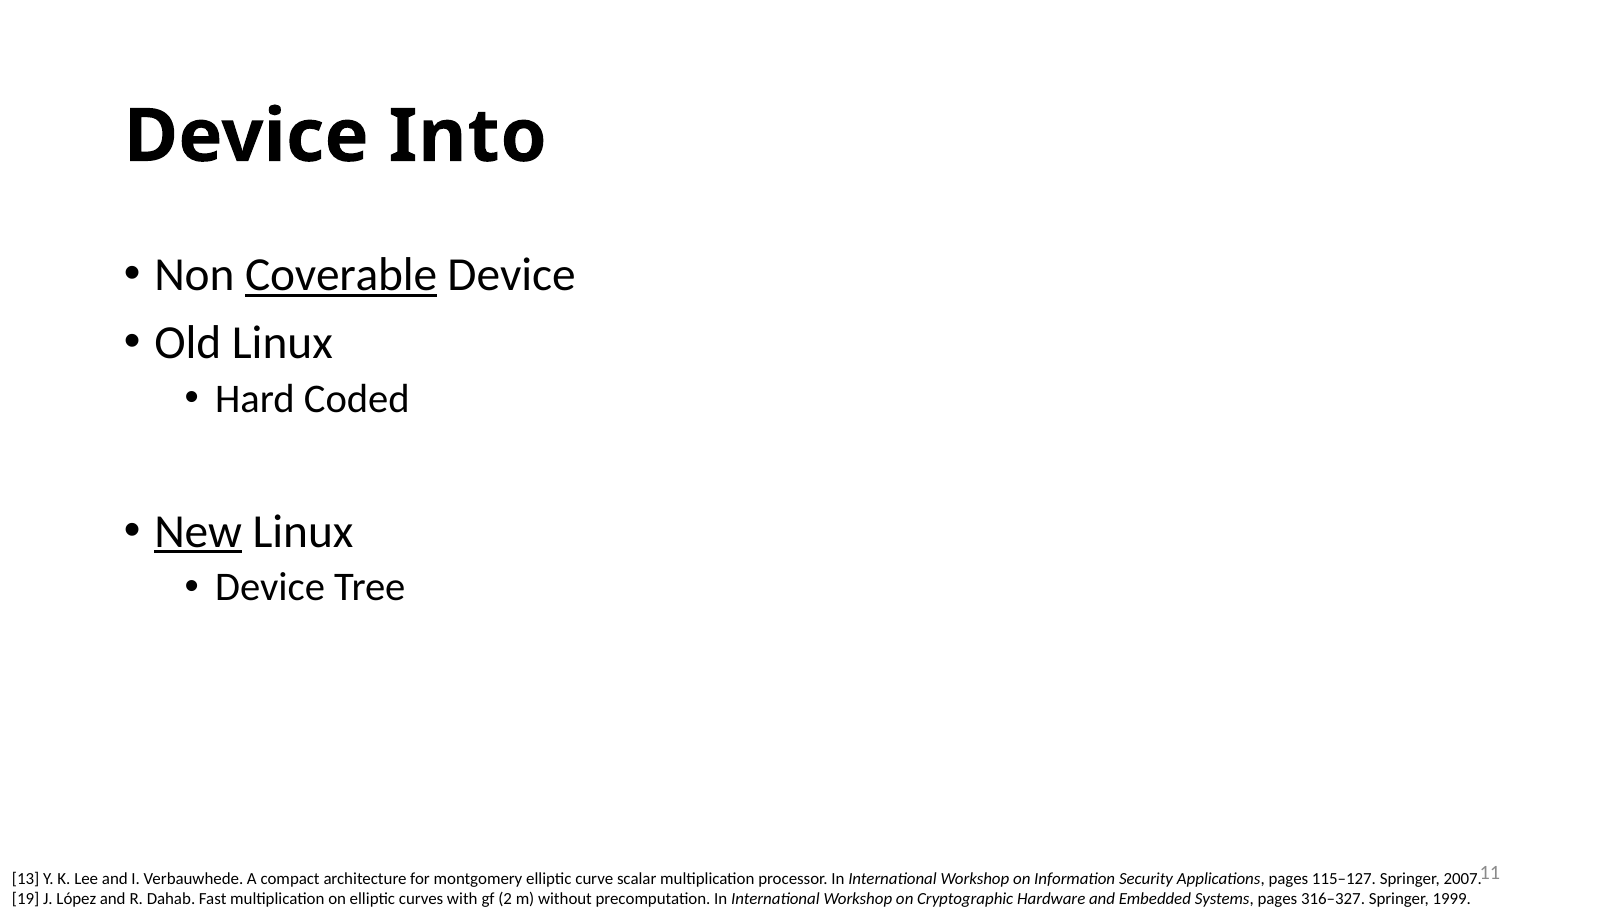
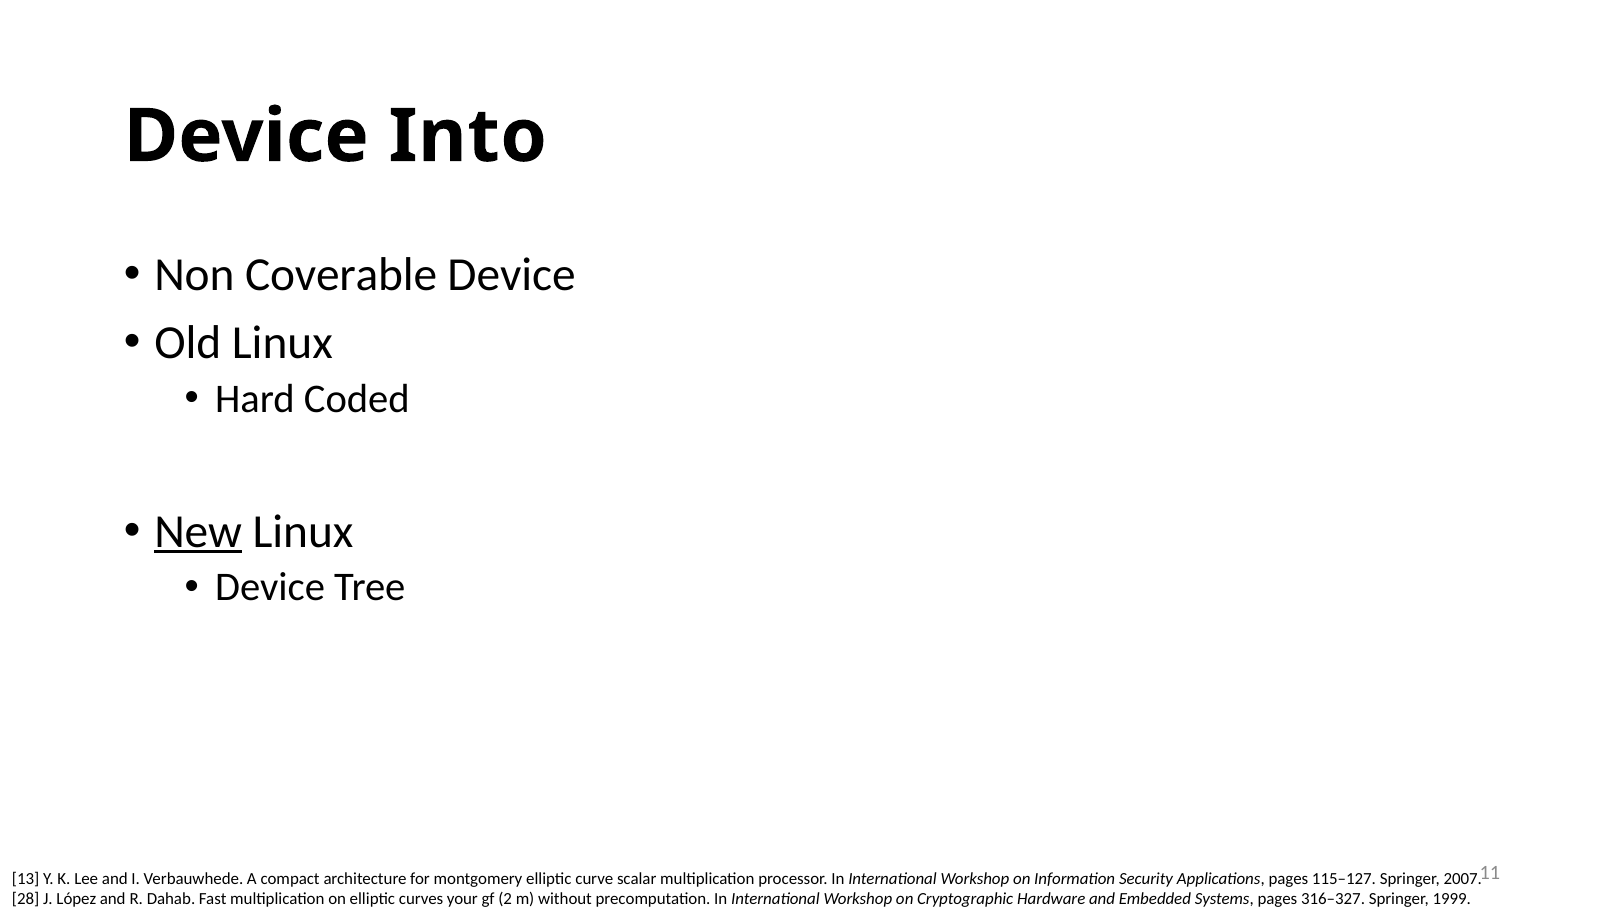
Coverable underline: present -> none (341, 275)
19: 19 -> 28 (26, 898)
with: with -> your (462, 898)
